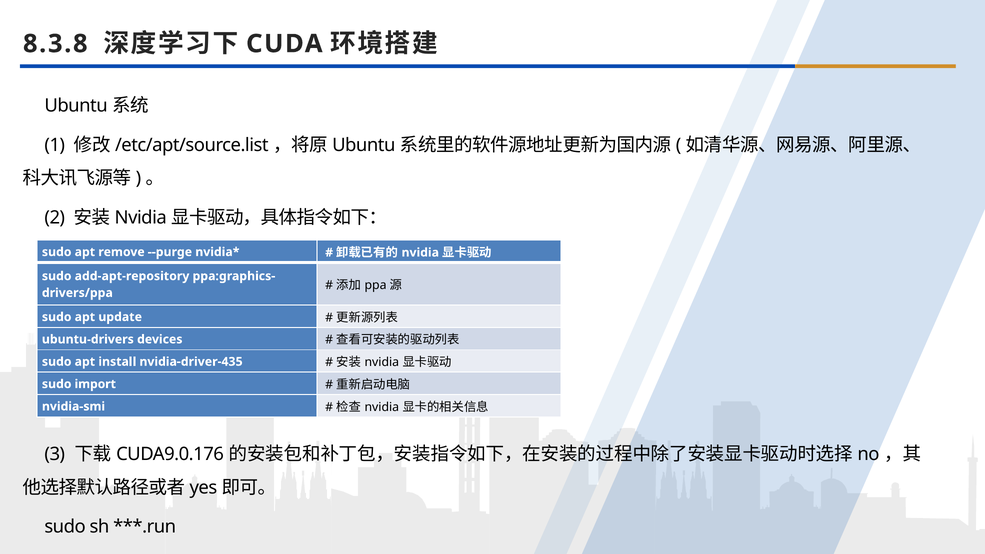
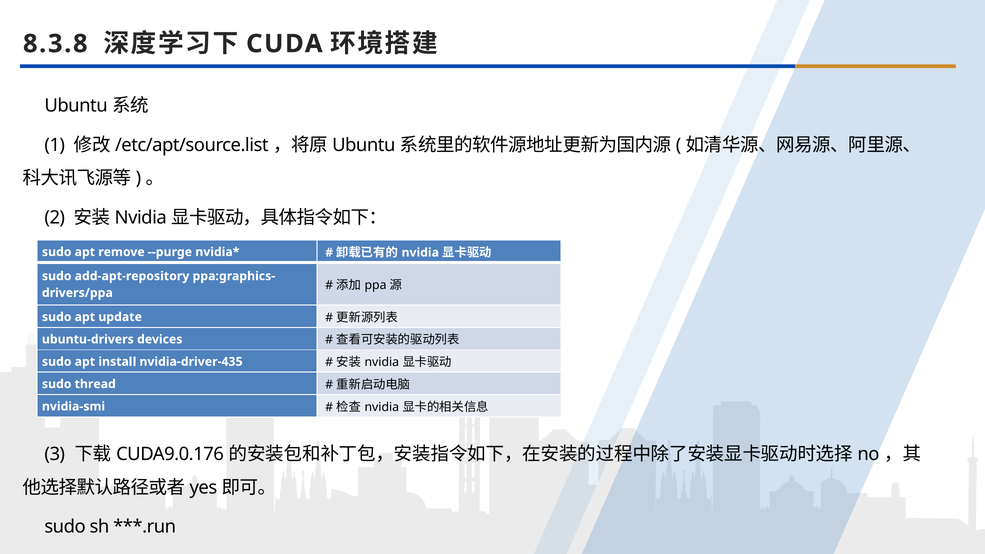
import: import -> thread (95, 384)
